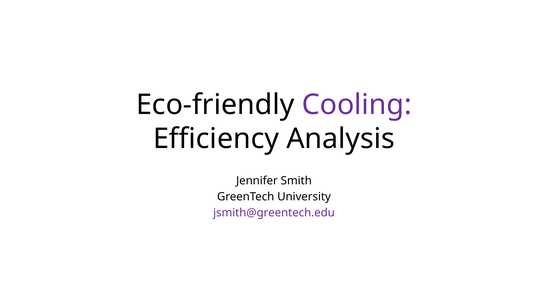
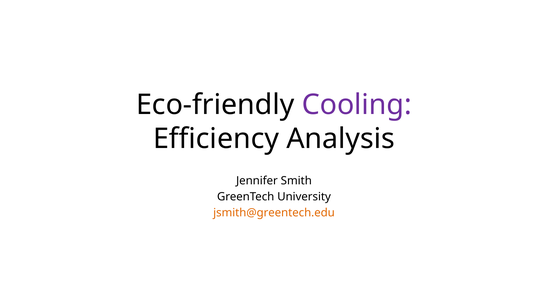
jsmith@greentech.edu colour: purple -> orange (274, 213)
